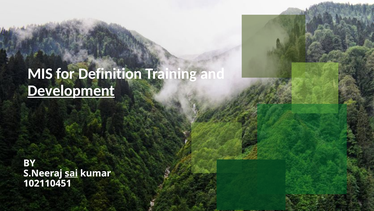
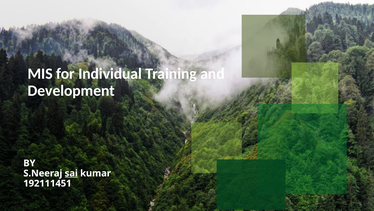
Definition: Definition -> Individual (110, 74)
Development underline: present -> none (71, 90)
102110451: 102110451 -> 192111451 (47, 183)
